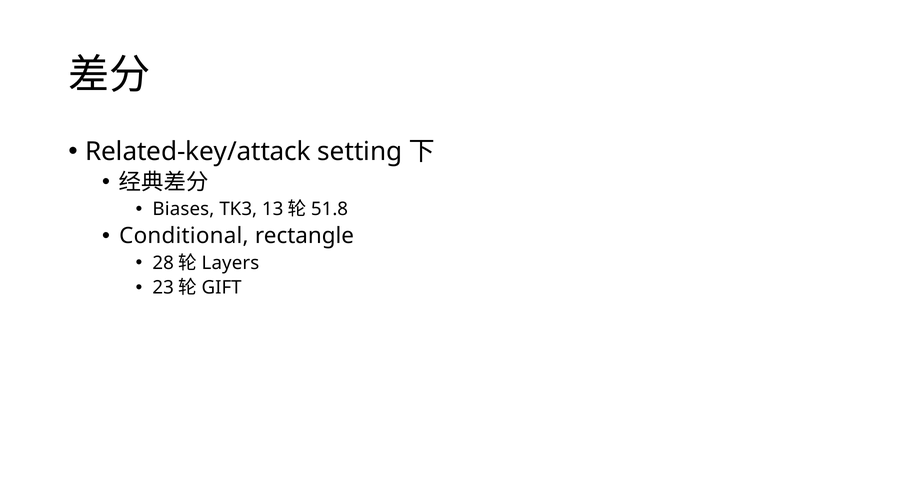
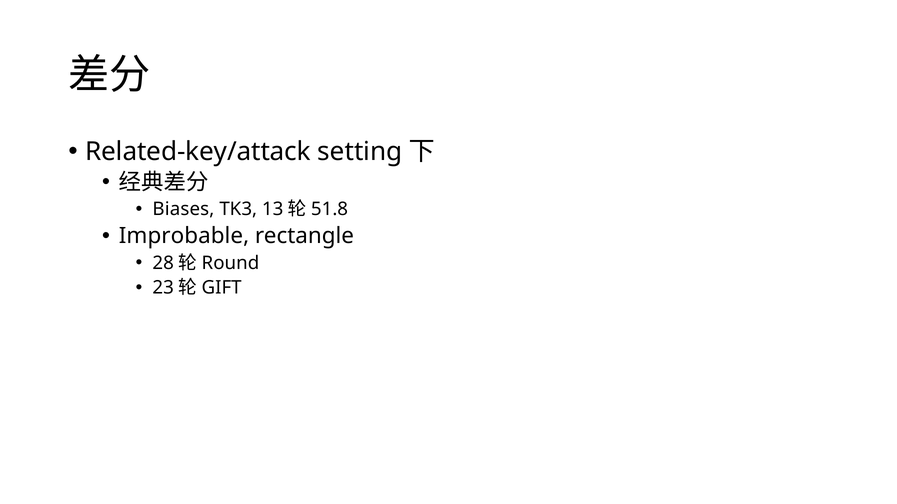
Conditional: Conditional -> Improbable (184, 236)
Layers: Layers -> Round (230, 263)
